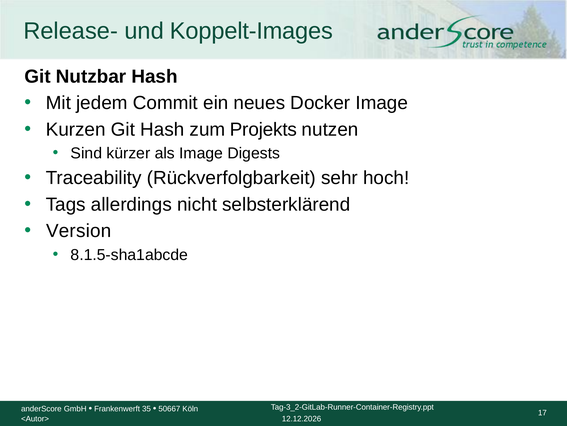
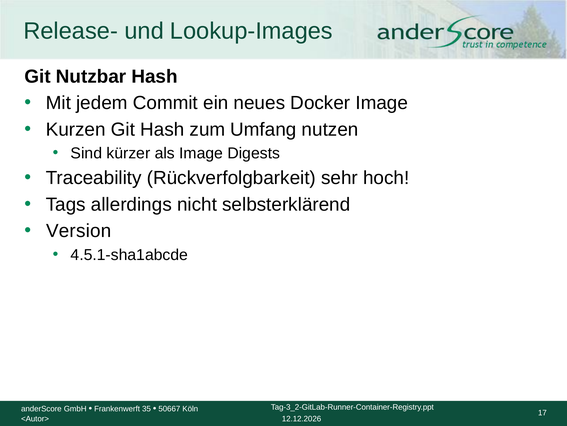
Koppelt-Images: Koppelt-Images -> Lookup-Images (251, 31)
Projekts: Projekts -> Umfang (263, 129)
8.1.5-sha1abcde: 8.1.5-sha1abcde -> 4.5.1-sha1abcde (129, 254)
